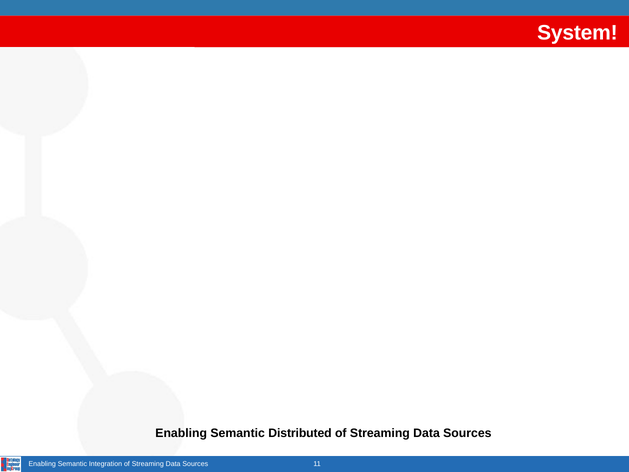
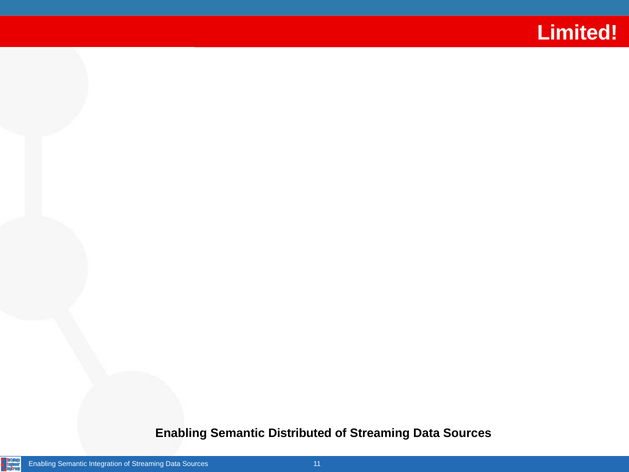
System: System -> Limited (577, 33)
